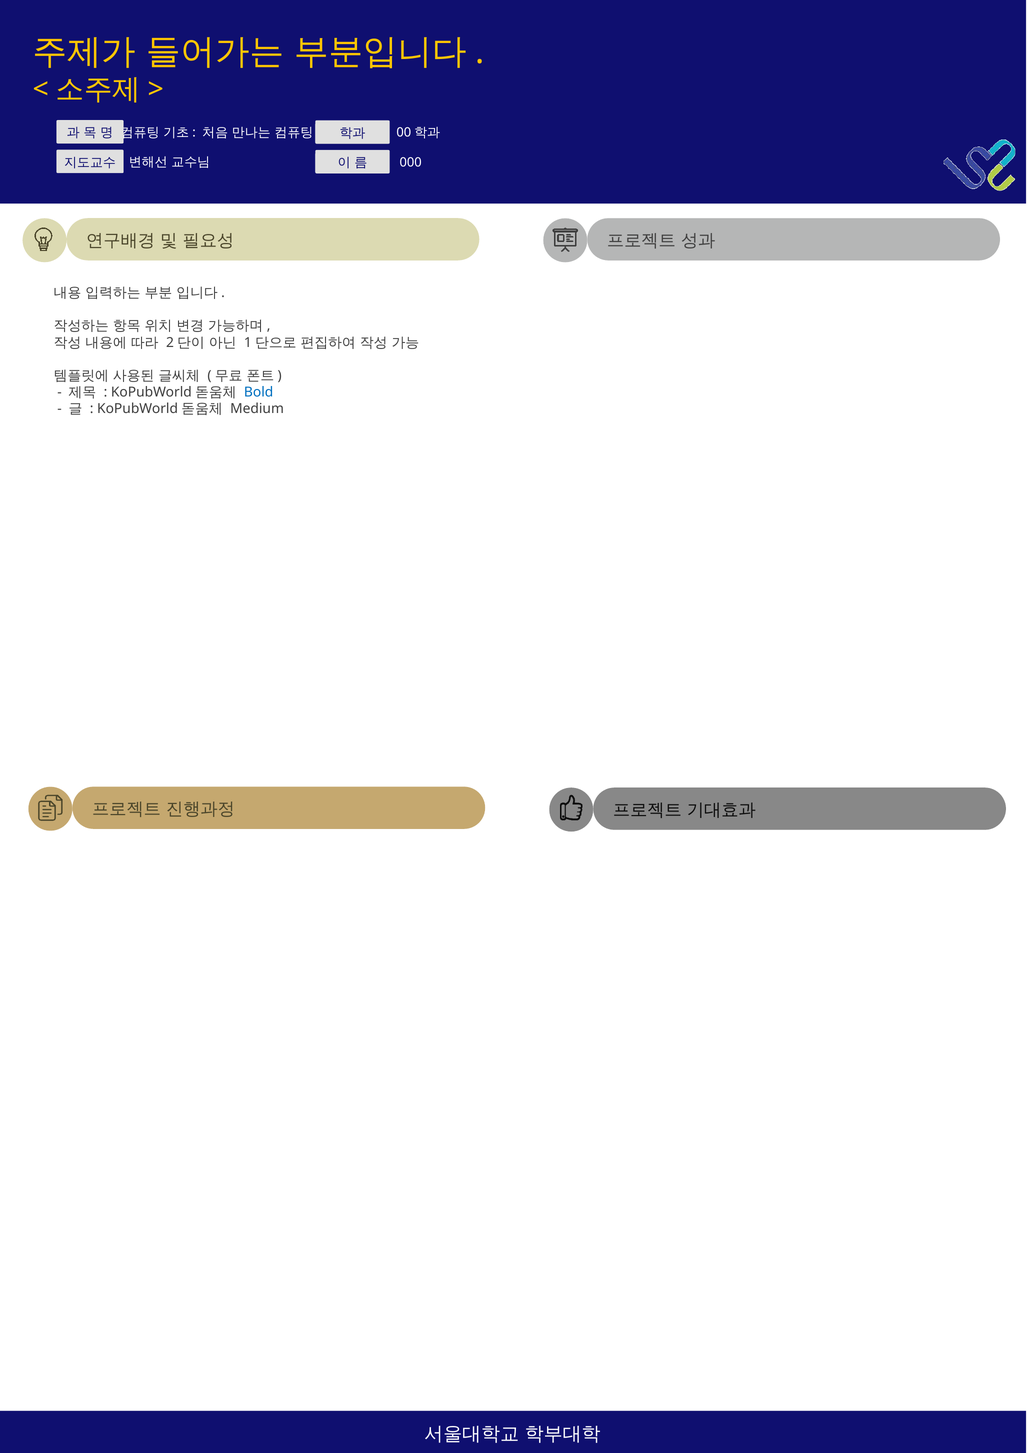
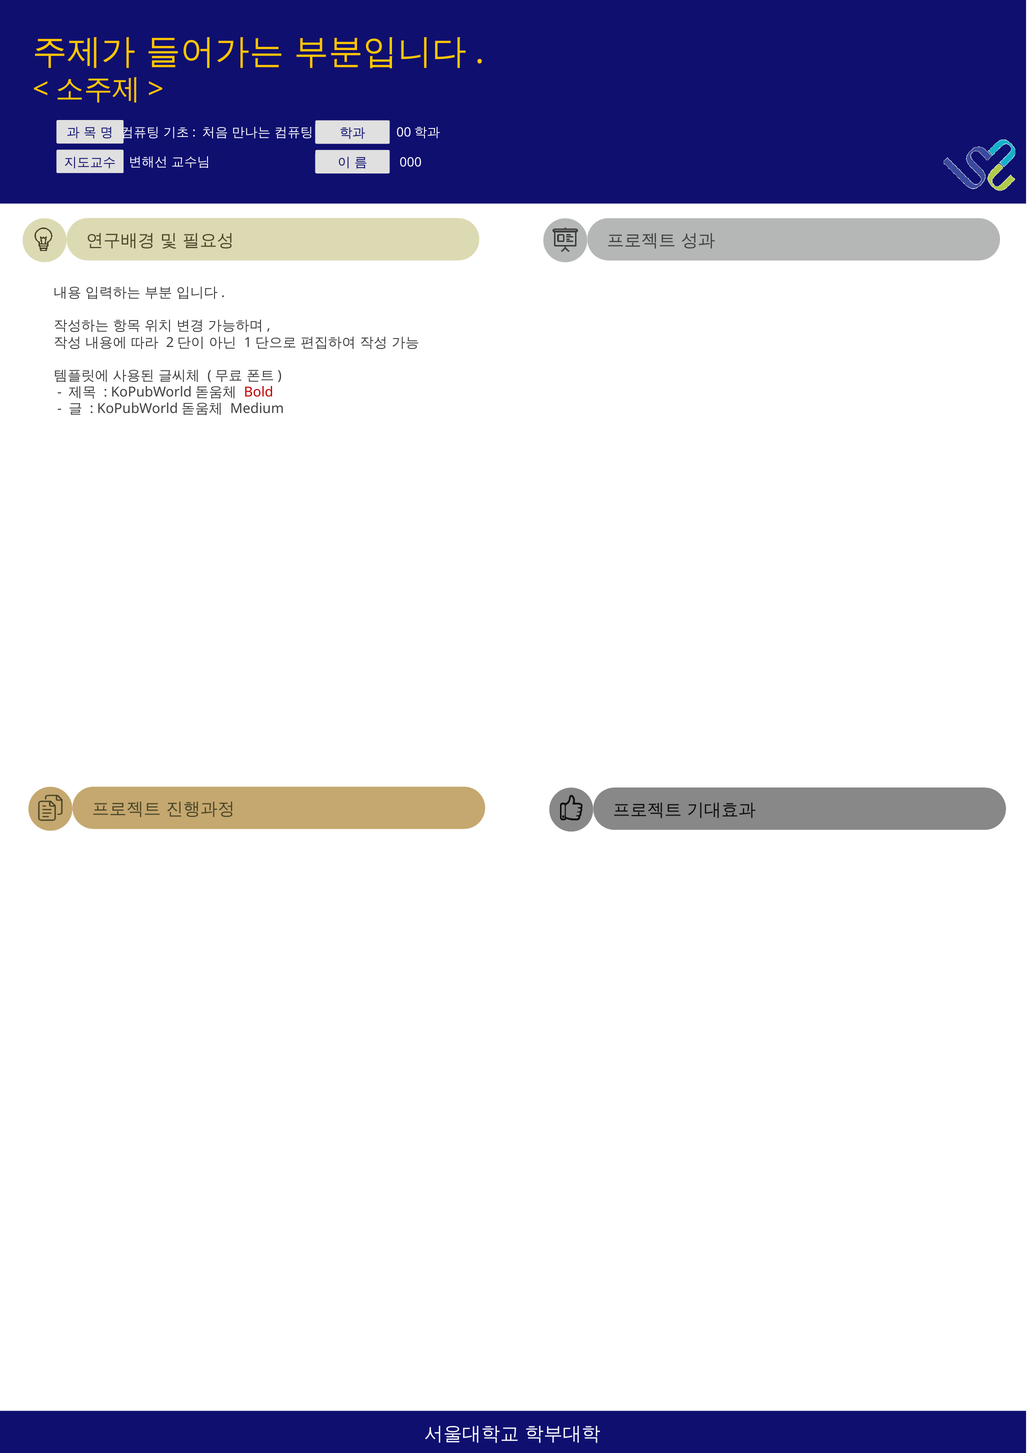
Bold colour: blue -> red (259, 392)
